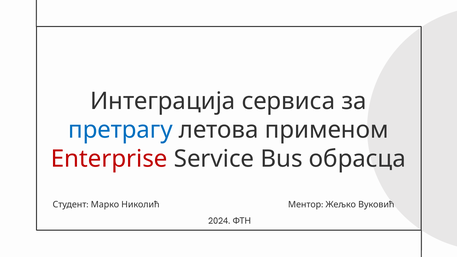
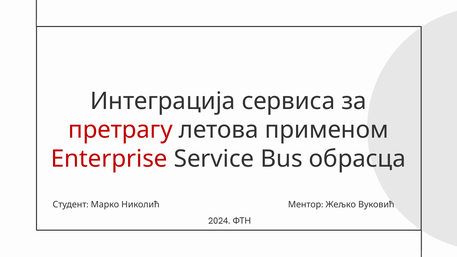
претрагу colour: blue -> red (120, 130)
